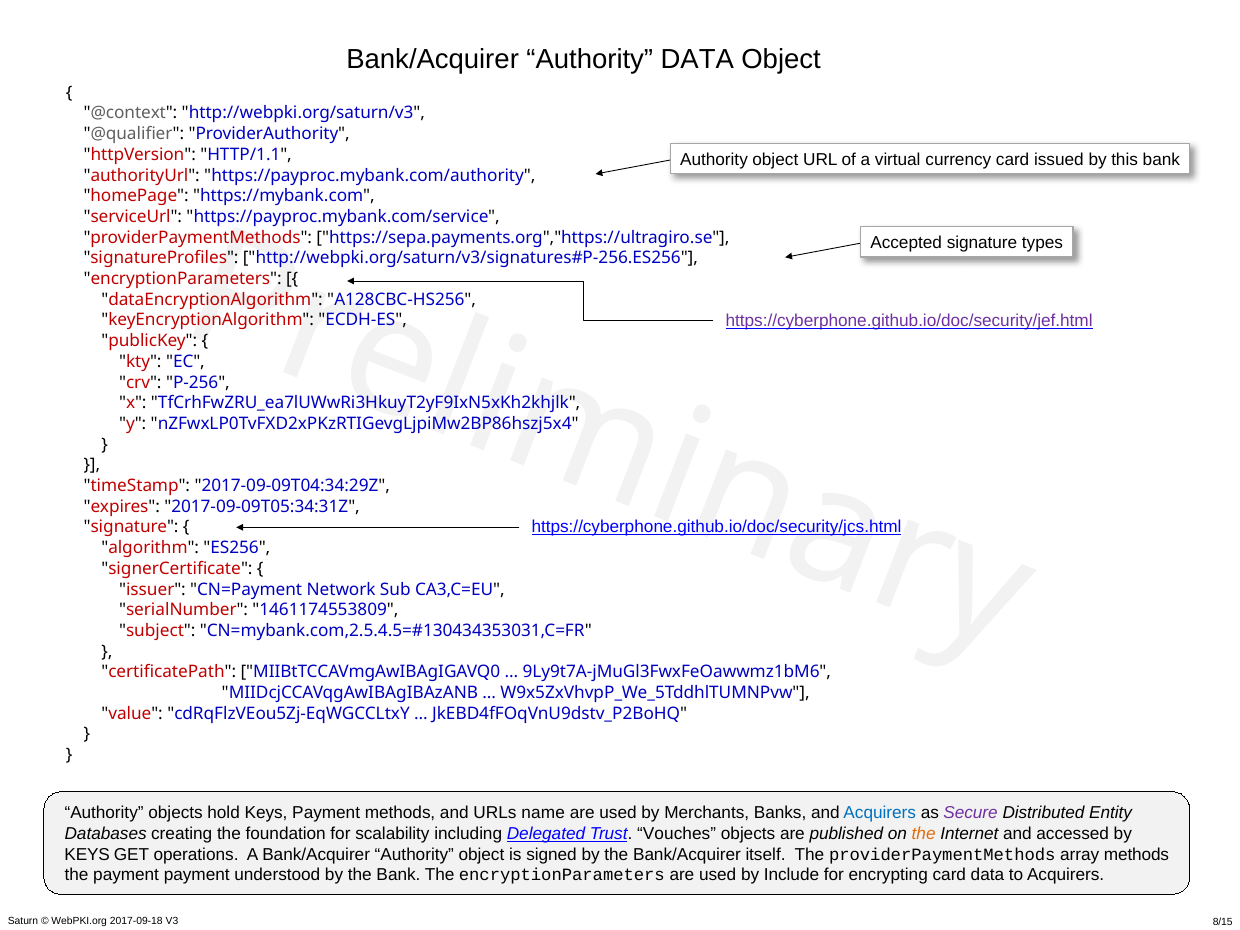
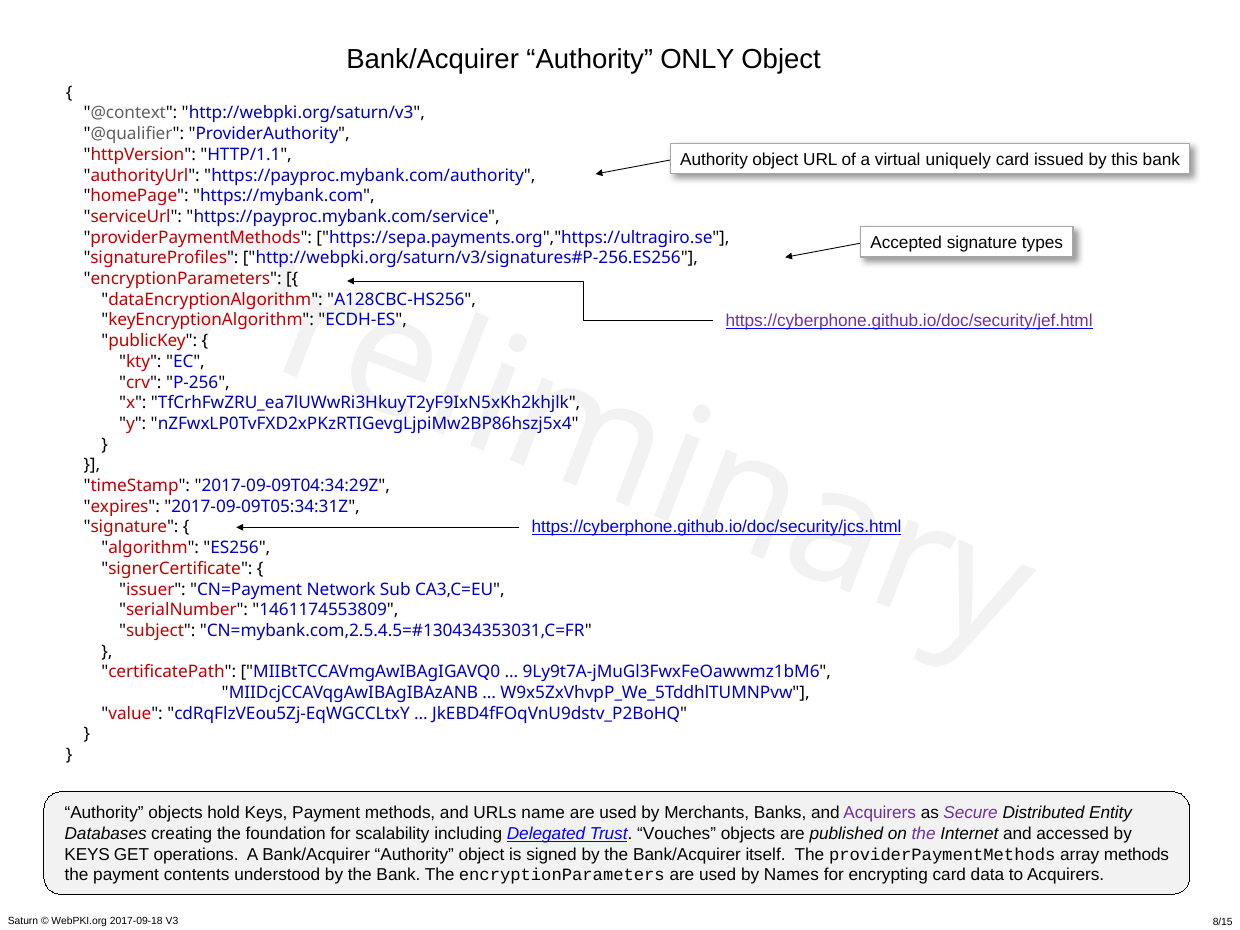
Authority DATA: DATA -> ONLY (697, 60)
currency: currency -> uniquely (958, 160)
Acquirers colour: blue -> purple (880, 813)
the colour: orange -> purple (924, 834)
payment payment: payment -> contents (197, 875)
Include: Include -> Names (791, 875)
